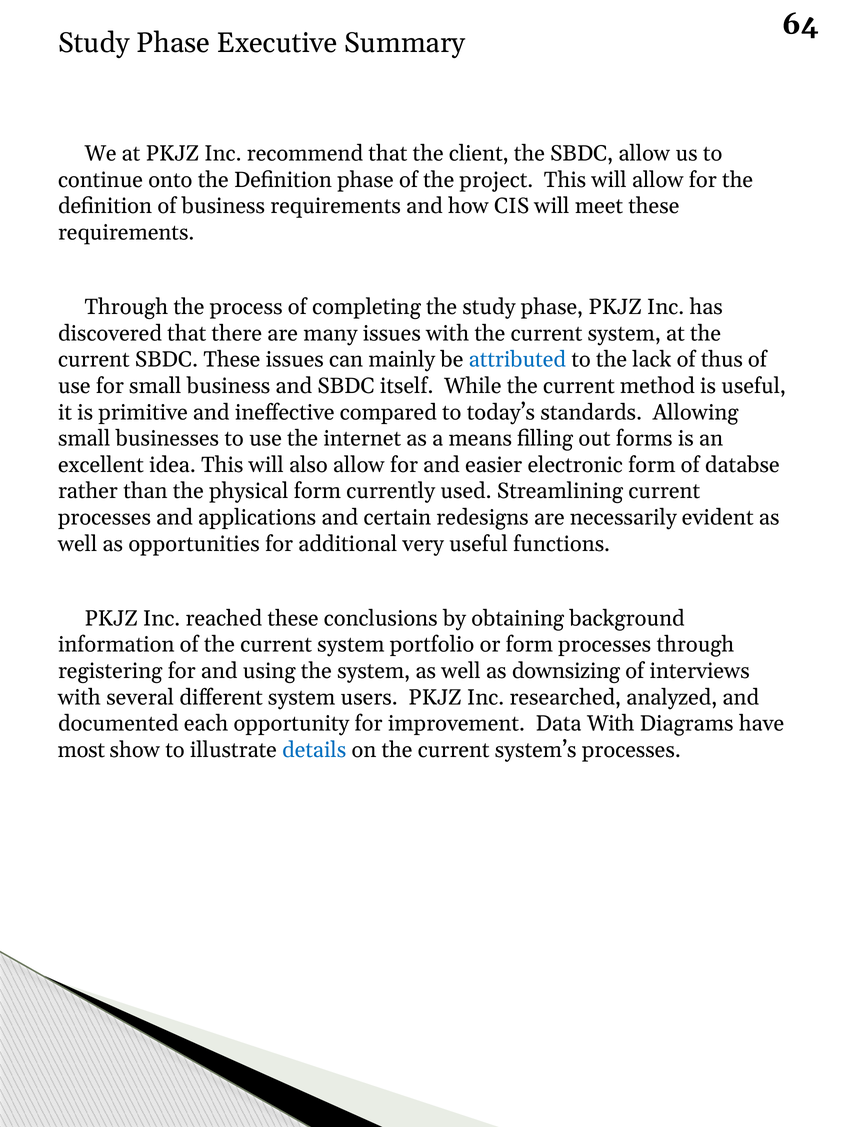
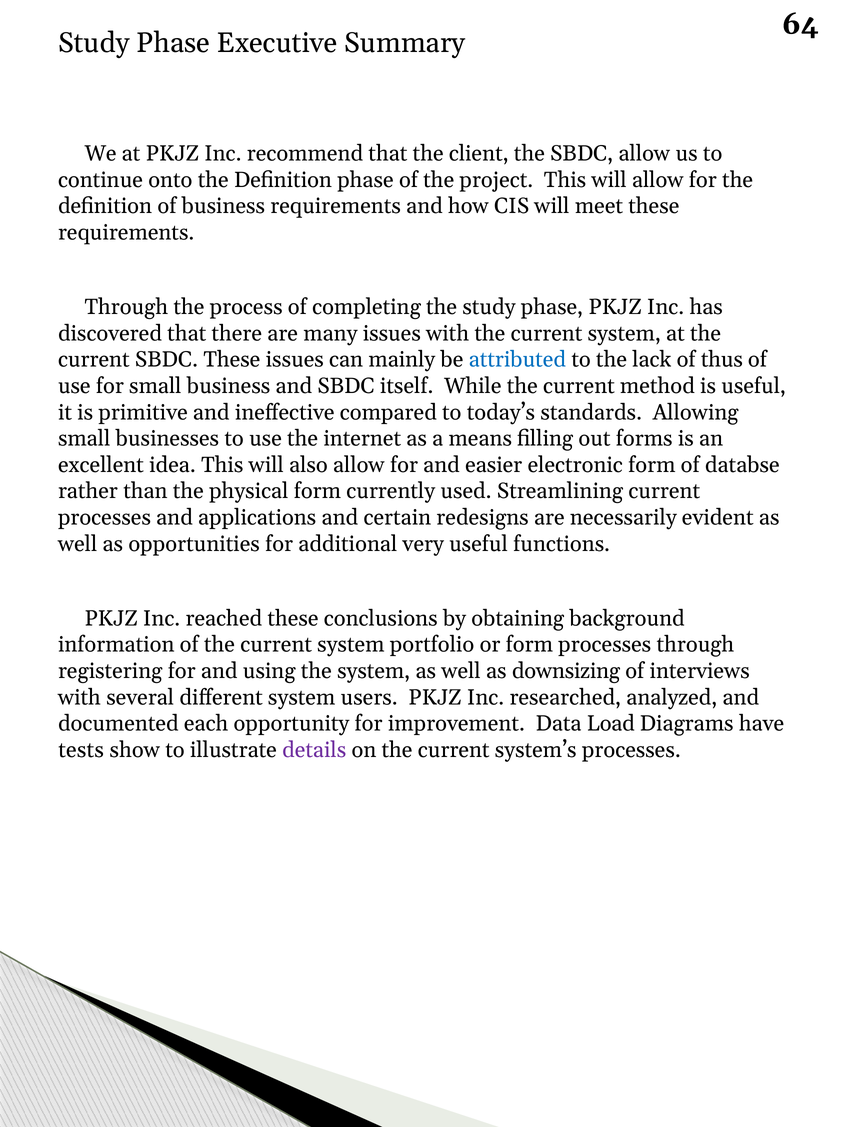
Data With: With -> Load (611, 723)
most: most -> tests (81, 750)
details colour: blue -> purple (314, 750)
